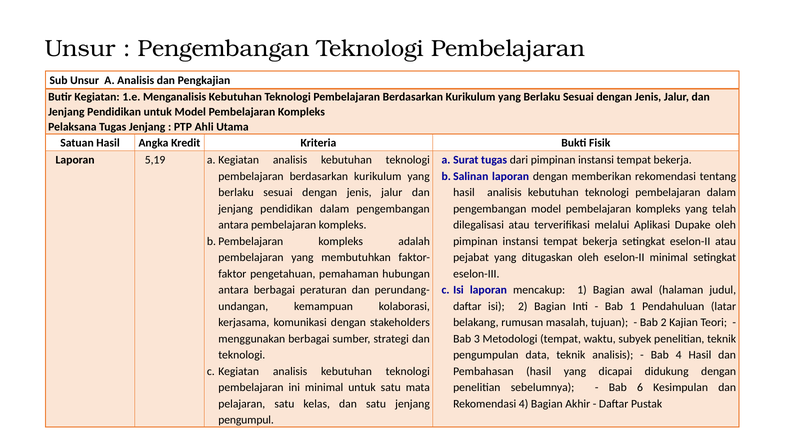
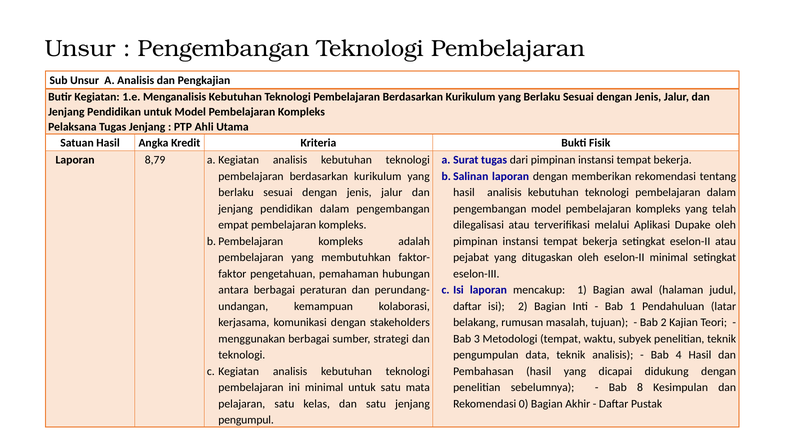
5,19: 5,19 -> 8,79 (155, 160)
antara: antara -> empat (233, 225)
6: 6 -> 8 (640, 388)
Rekomendasi 4: 4 -> 0 (524, 404)
